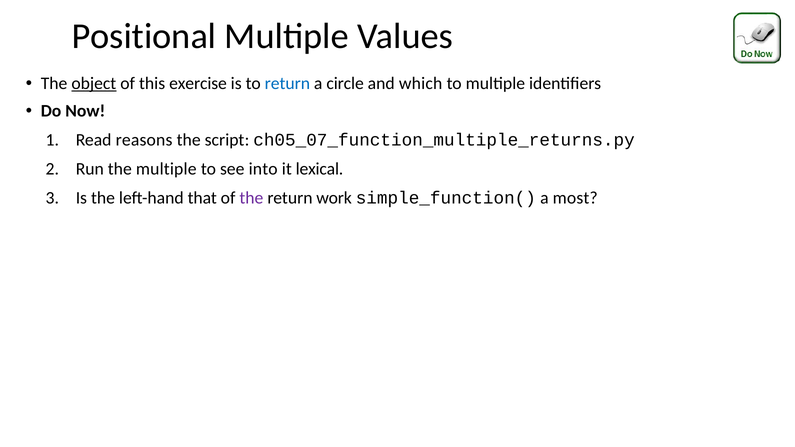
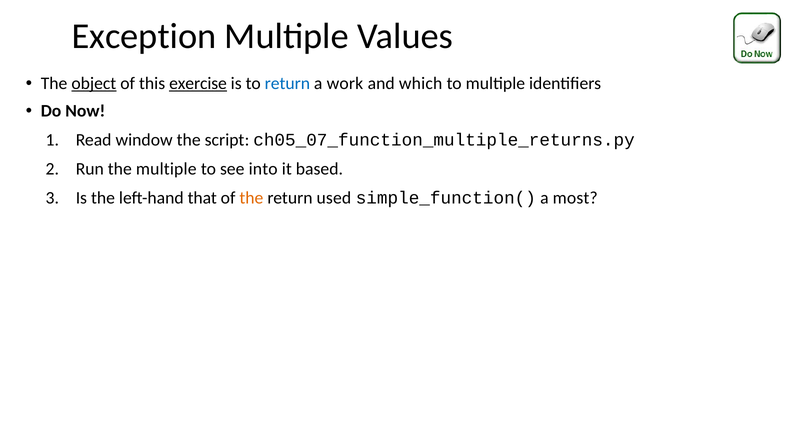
Positional: Positional -> Exception (144, 36)
exercise underline: none -> present (198, 84)
circle: circle -> work (345, 84)
reasons: reasons -> window (144, 140)
lexical: lexical -> based (319, 169)
the colour: purple -> orange (251, 198)
work: work -> used (334, 198)
